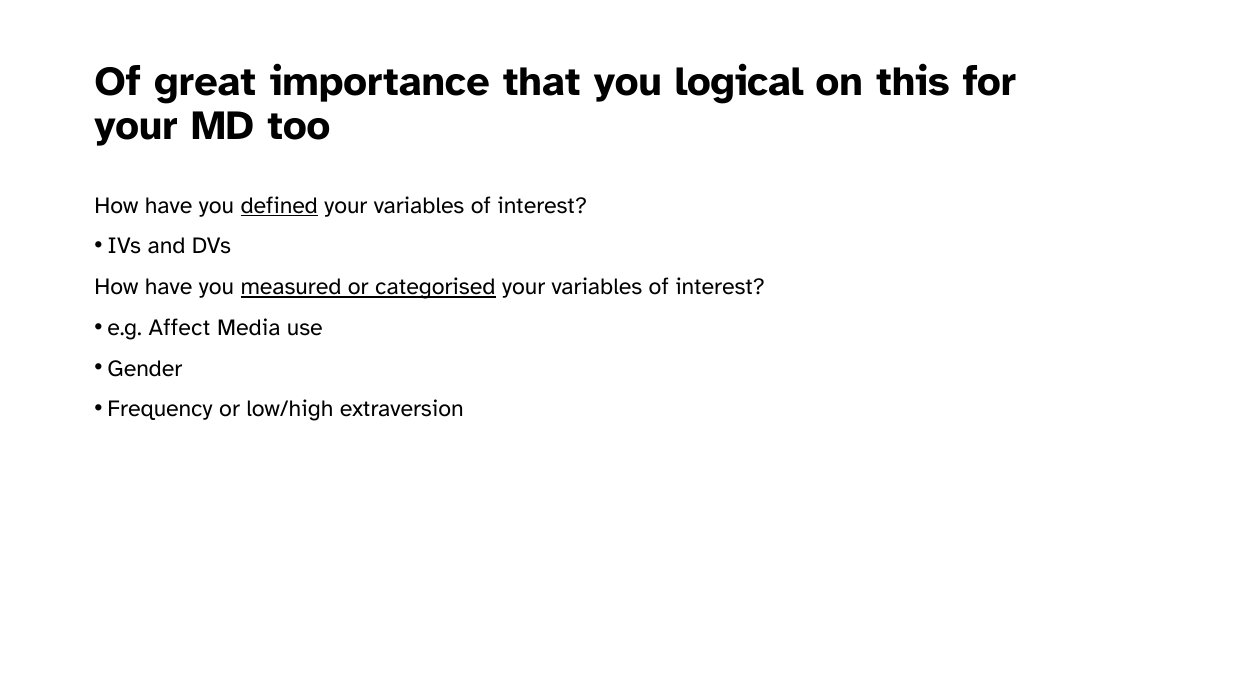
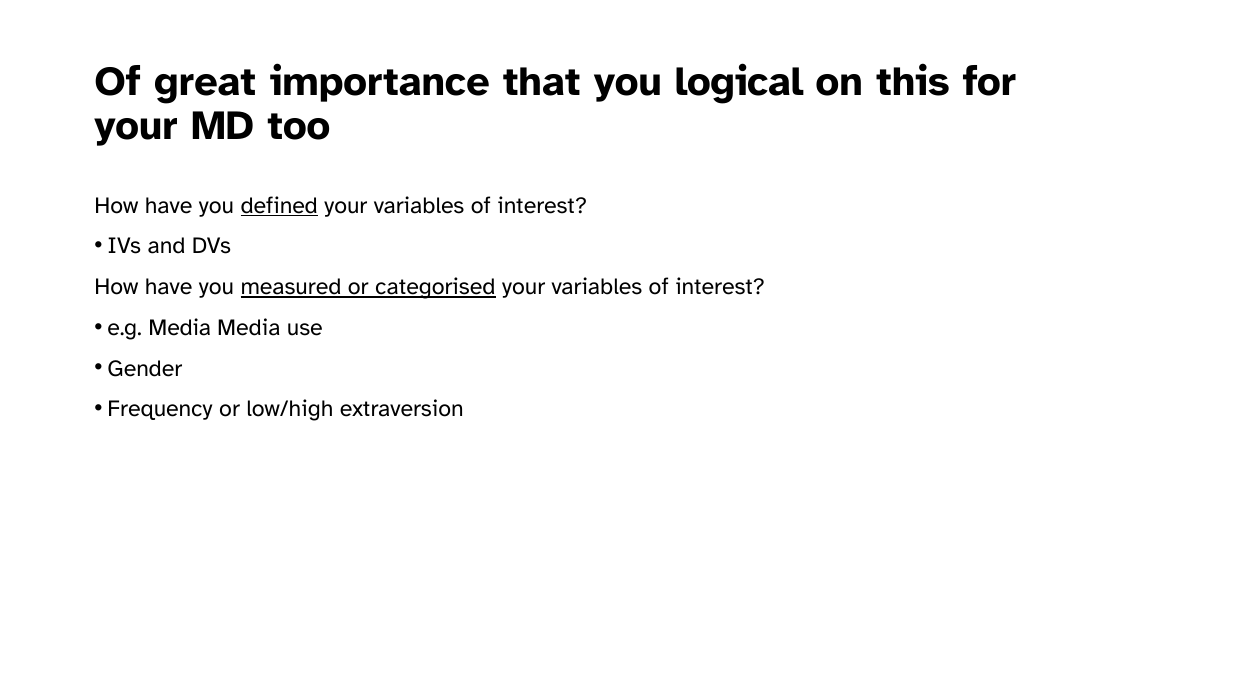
e.g Affect: Affect -> Media (180, 328)
